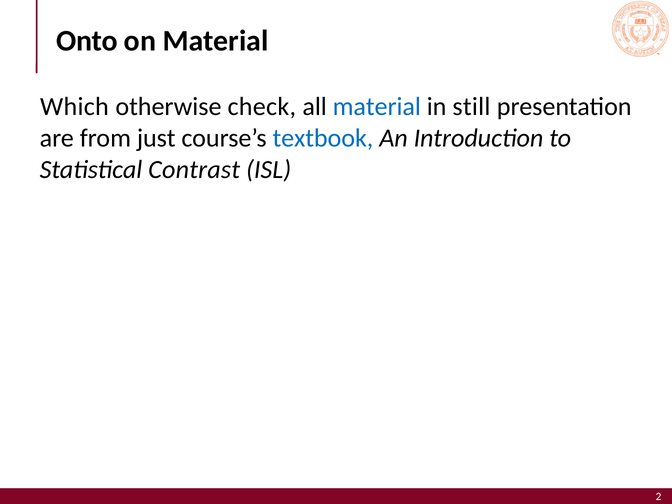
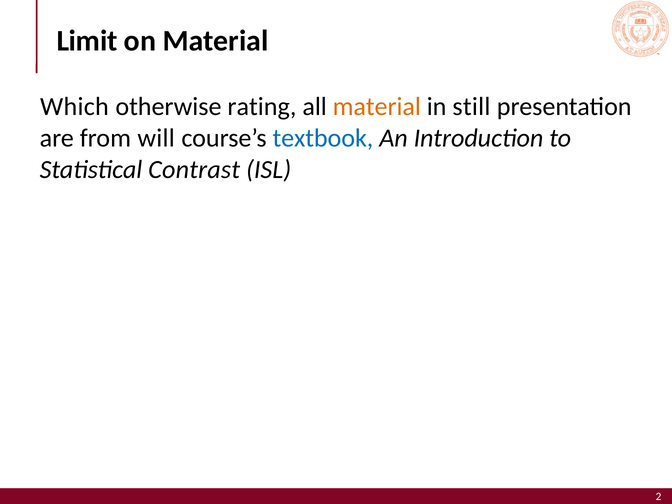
Onto: Onto -> Limit (87, 41)
check: check -> rating (262, 107)
material colour: blue -> orange (377, 107)
just: just -> will (156, 138)
